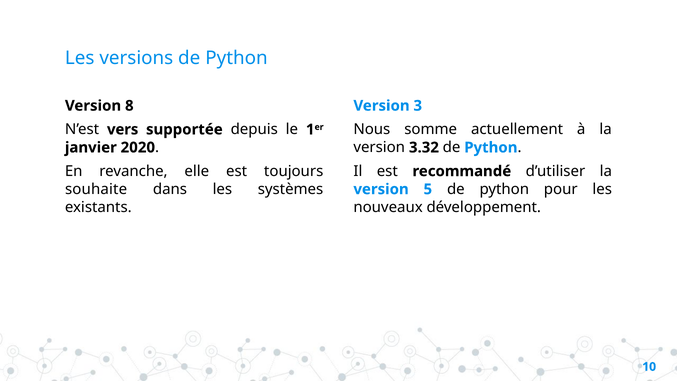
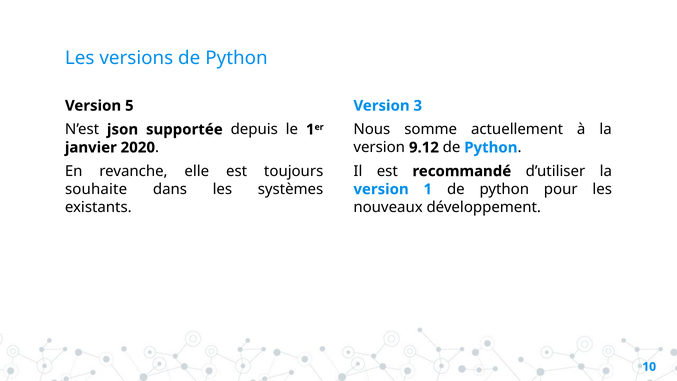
8: 8 -> 5 (129, 106)
vers: vers -> json (123, 129)
3.32: 3.32 -> 9.12 (424, 147)
5: 5 -> 1 (428, 189)
